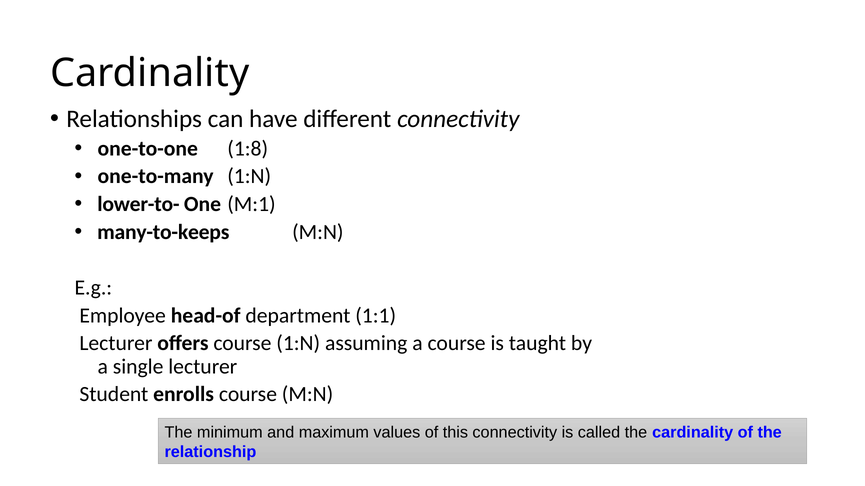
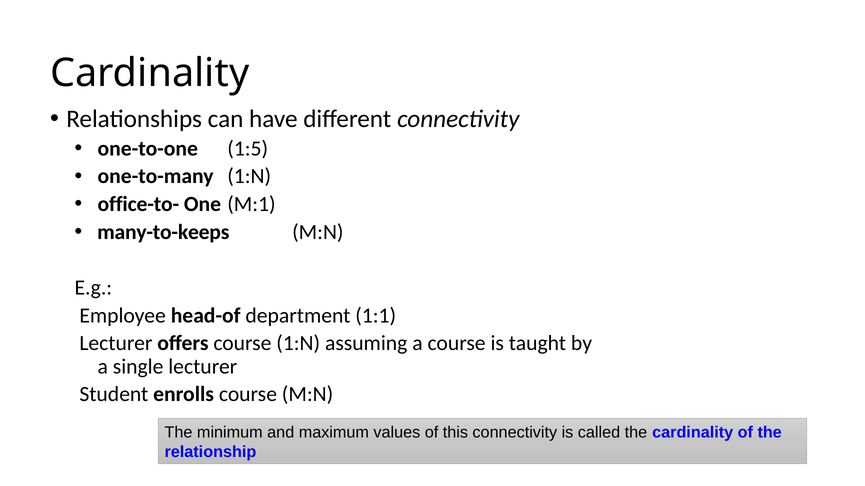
1:8: 1:8 -> 1:5 (248, 149)
lower-to-: lower-to- -> office-to- (138, 204)
